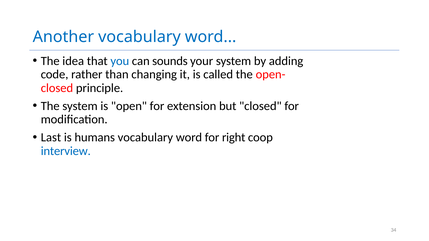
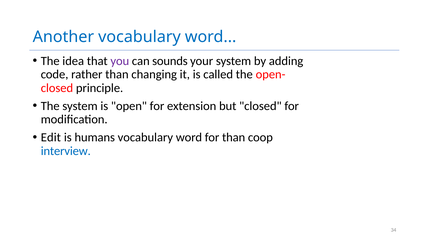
you colour: blue -> purple (120, 61)
Last: Last -> Edit (51, 138)
for right: right -> than (234, 138)
